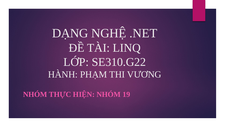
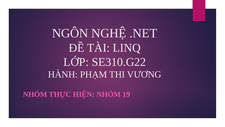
DẠNG: DẠNG -> NGÔN (70, 33)
